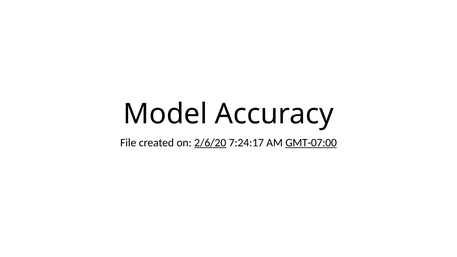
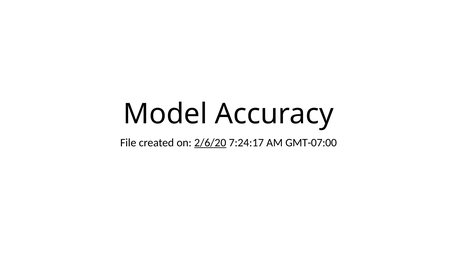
GMT-07:00 underline: present -> none (311, 143)
